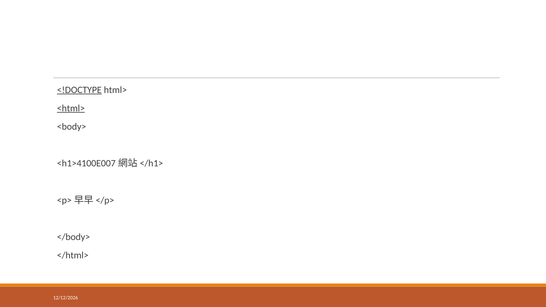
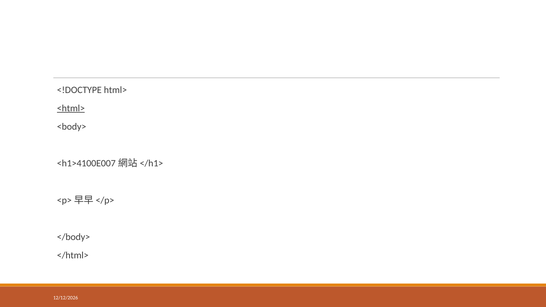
<!DOCTYPE underline: present -> none (79, 90)
